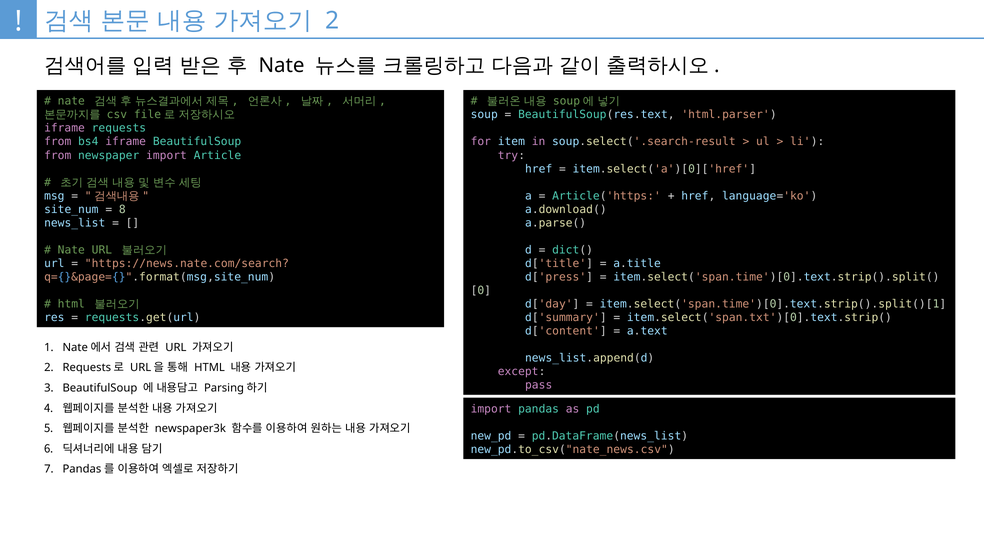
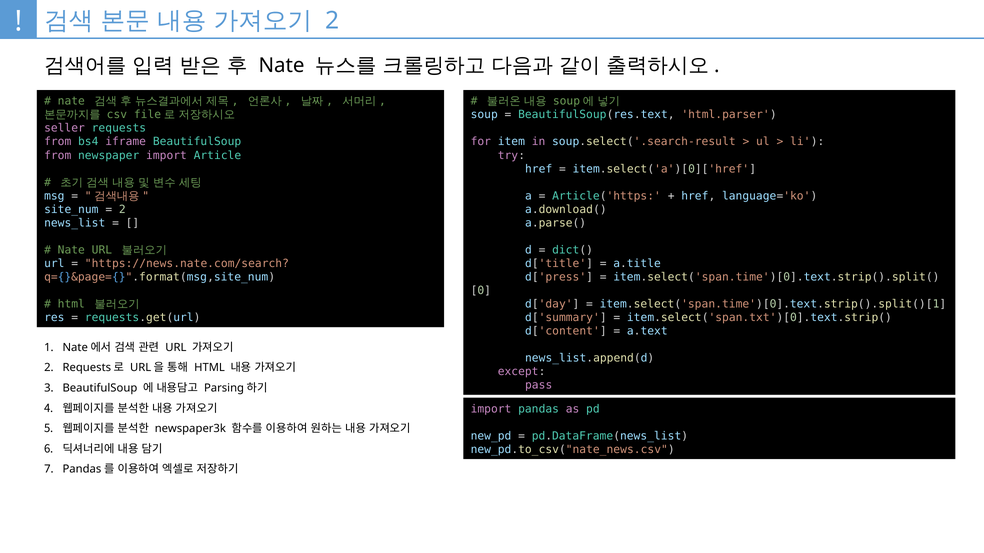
iframe: iframe -> seller (64, 128)
8: 8 -> 2 (122, 210)
